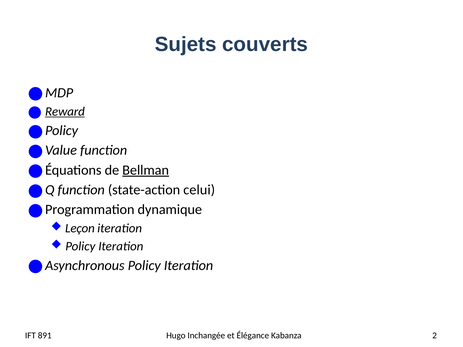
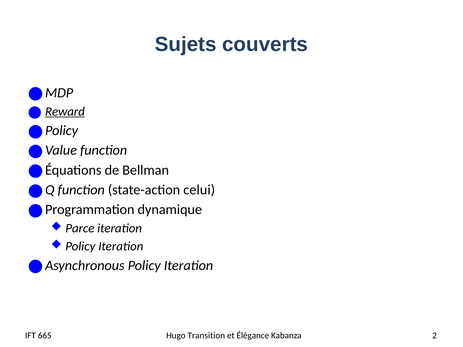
Bellman underline: present -> none (146, 170)
Leçon: Leçon -> Parce (80, 228)
891: 891 -> 665 (45, 336)
Inchangée: Inchangée -> Transition (206, 336)
